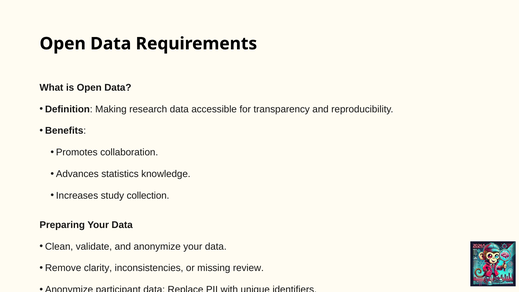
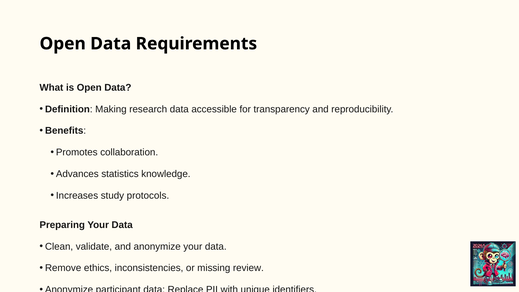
collection: collection -> protocols (148, 196)
clarity: clarity -> ethics (98, 268)
